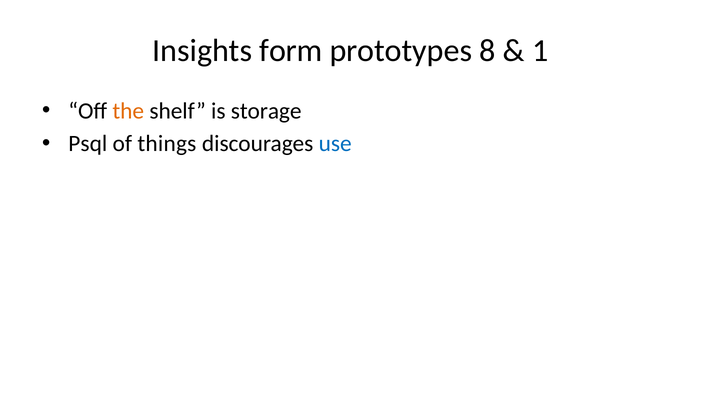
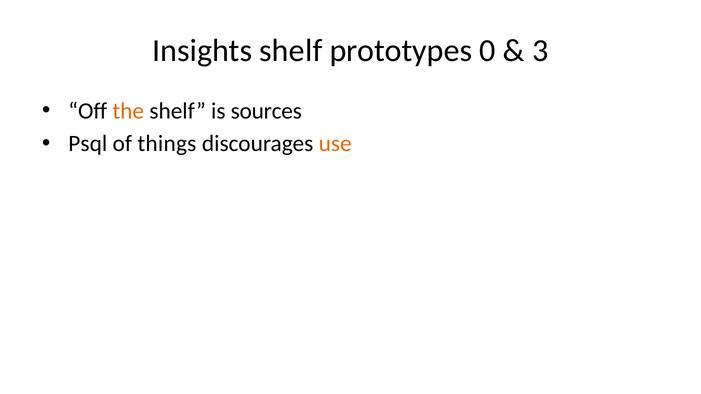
Insights form: form -> shelf (291, 51)
8: 8 -> 0 (487, 51)
1: 1 -> 3 (540, 51)
storage: storage -> sources (266, 111)
use colour: blue -> orange (335, 144)
